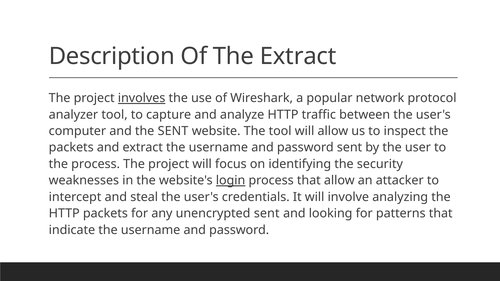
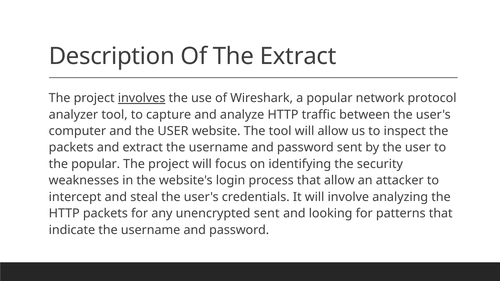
and the SENT: SENT -> USER (173, 131)
the process: process -> popular (96, 164)
login underline: present -> none (231, 181)
